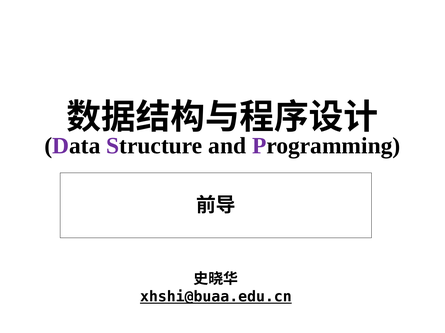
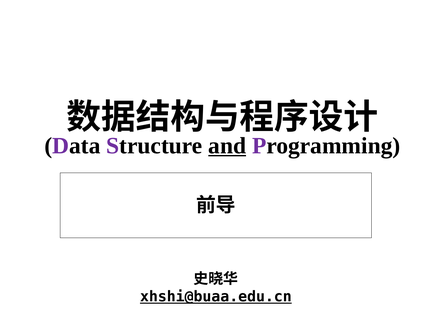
and underline: none -> present (227, 146)
